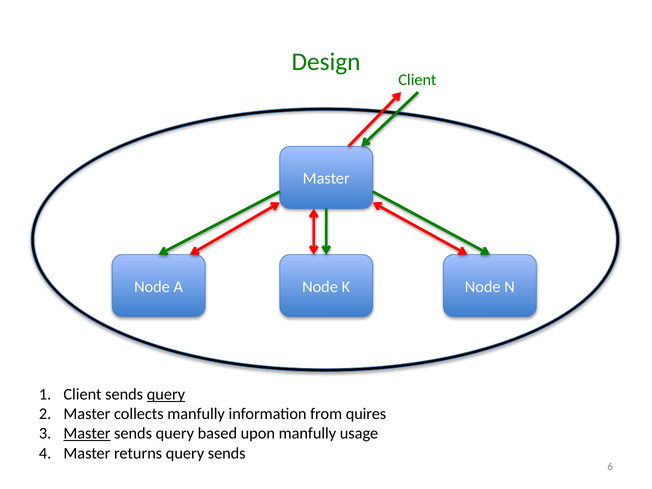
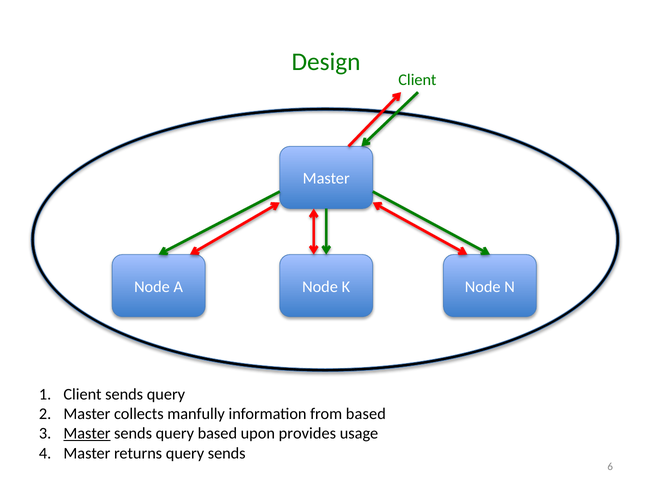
query underline: present -> none (166, 394)
from quires: quires -> based (366, 414)
upon manfully: manfully -> provides (307, 434)
